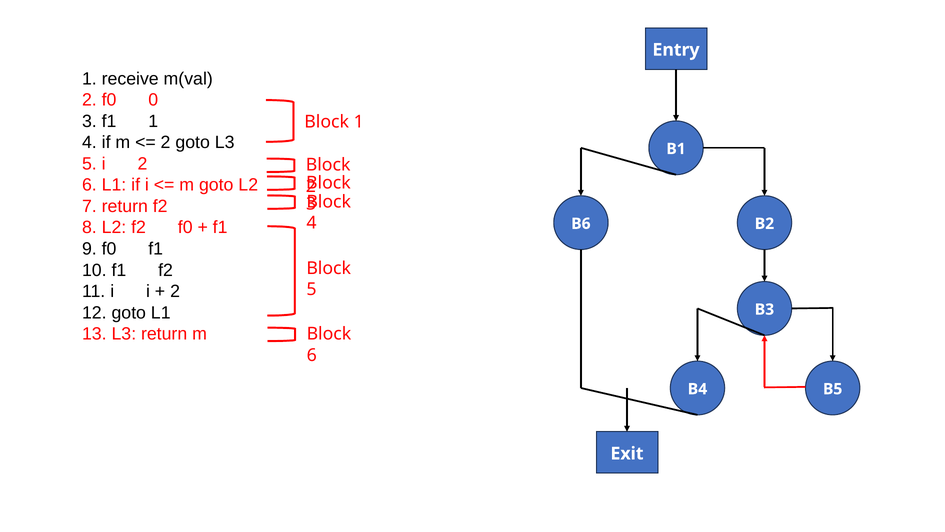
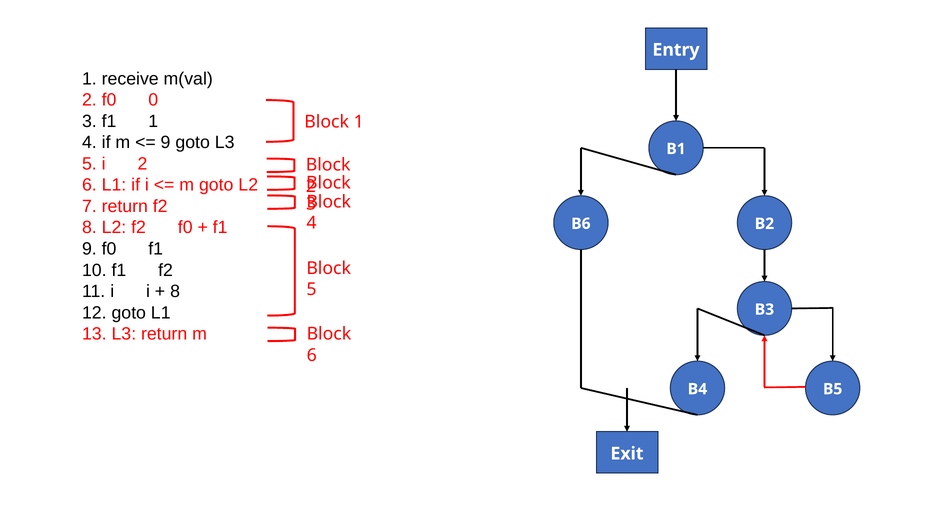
2: 2 -> 9 (166, 142)
2: 2 -> 8 (175, 291)
